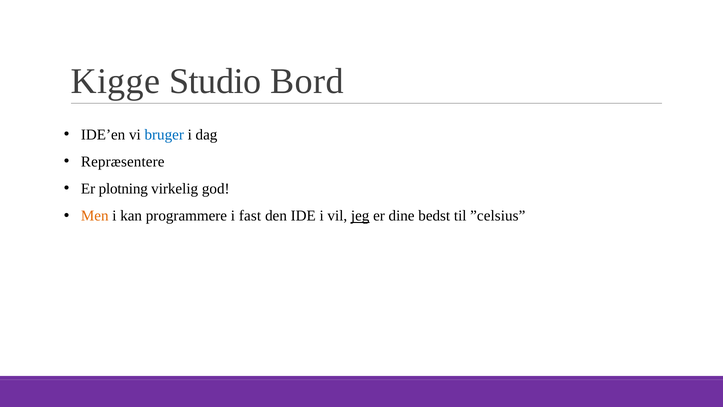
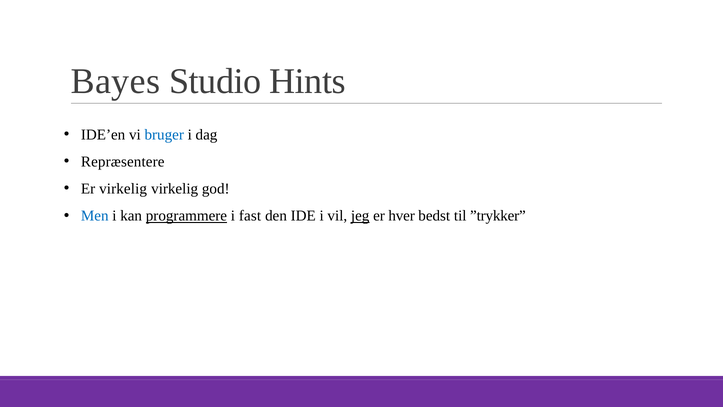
Kigge: Kigge -> Bayes (115, 81)
Bord: Bord -> Hints (308, 81)
Er plotning: plotning -> virkelig (123, 189)
Men colour: orange -> blue (95, 216)
programmere underline: none -> present (186, 216)
dine: dine -> hver (402, 216)
”celsius: ”celsius -> ”trykker (498, 216)
